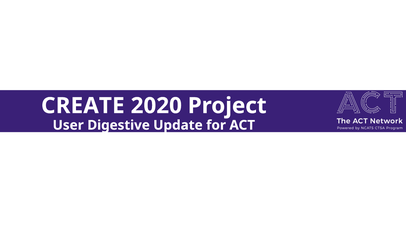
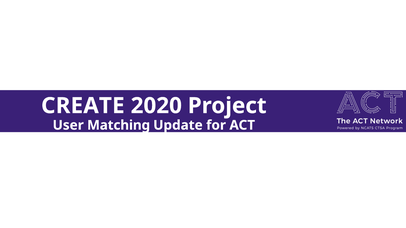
Digestive: Digestive -> Matching (119, 125)
